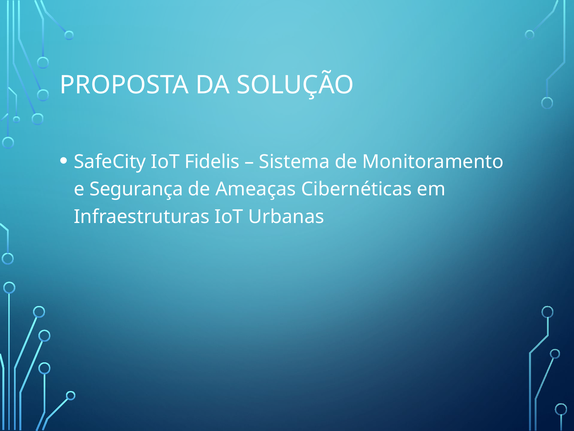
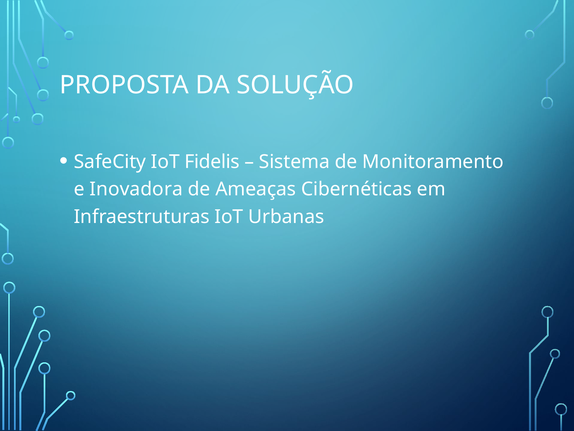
Segurança: Segurança -> Inovadora (136, 189)
